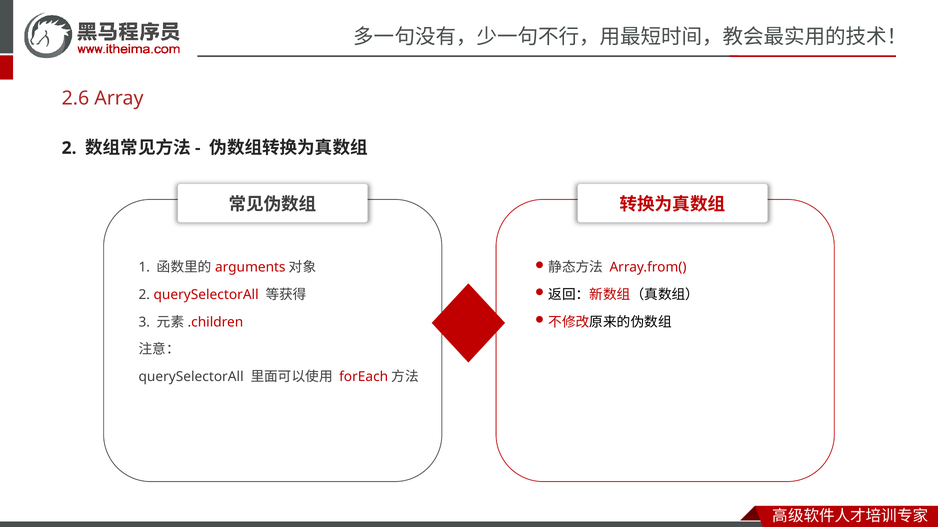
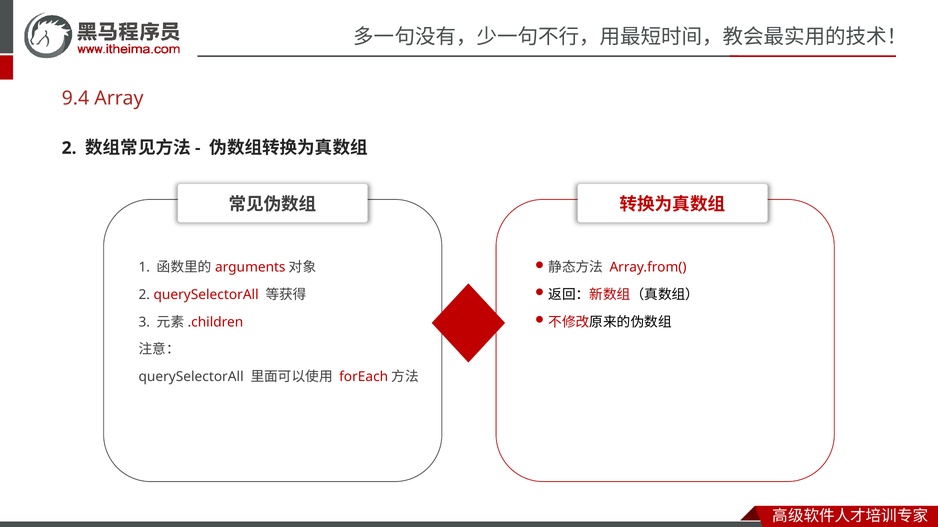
2.6: 2.6 -> 9.4 (75, 98)
